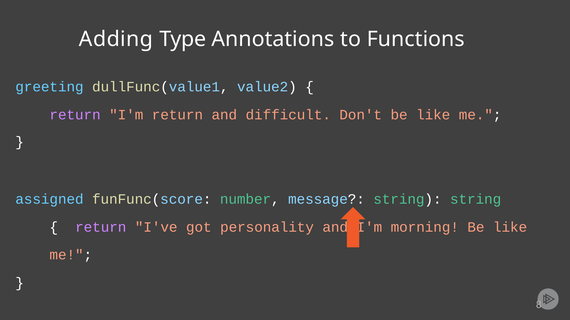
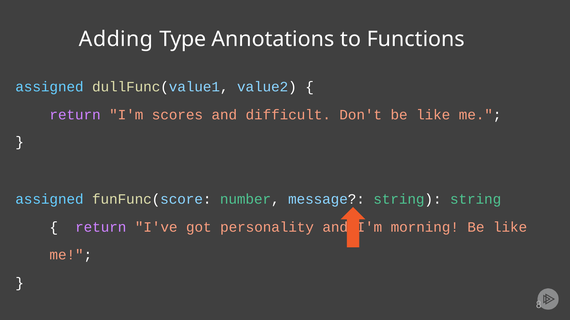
greeting: greeting -> assigned (50, 87)
I'm return: return -> scores (177, 115)
